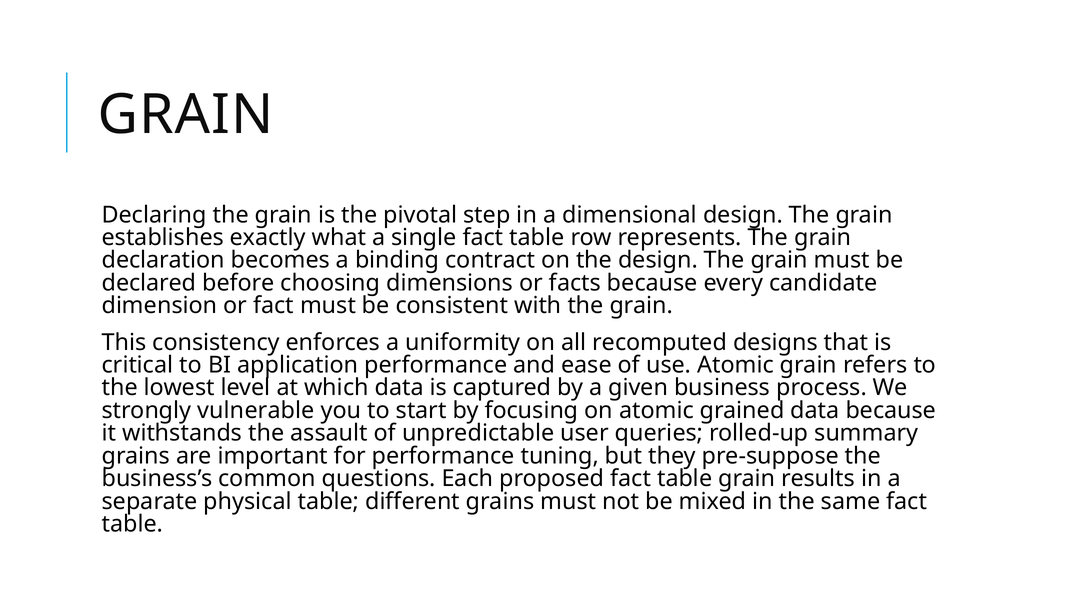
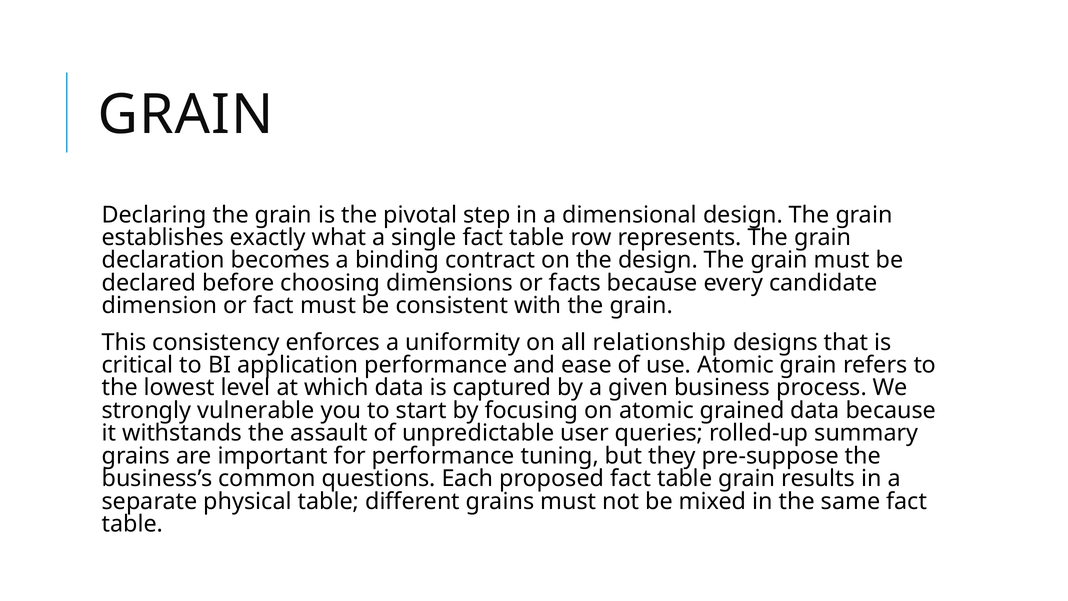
recomputed: recomputed -> relationship (660, 342)
